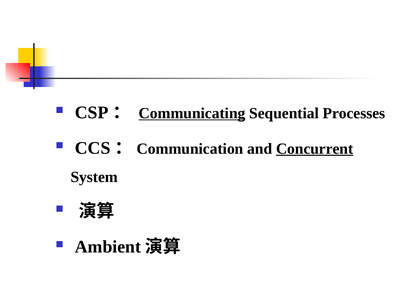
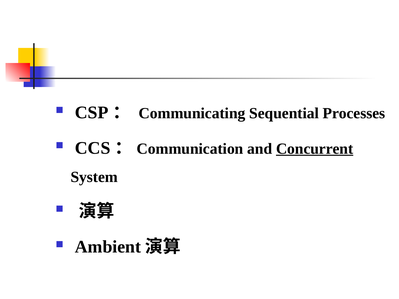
Communicating underline: present -> none (192, 113)
